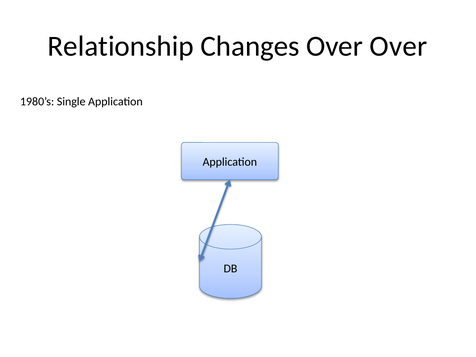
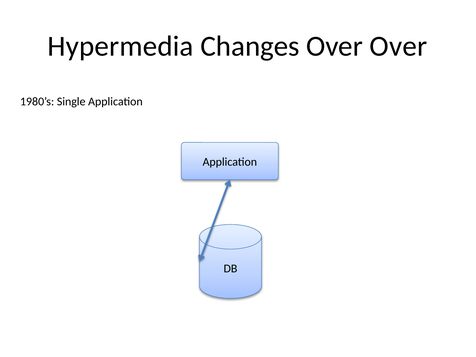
Relationship: Relationship -> Hypermedia (121, 46)
